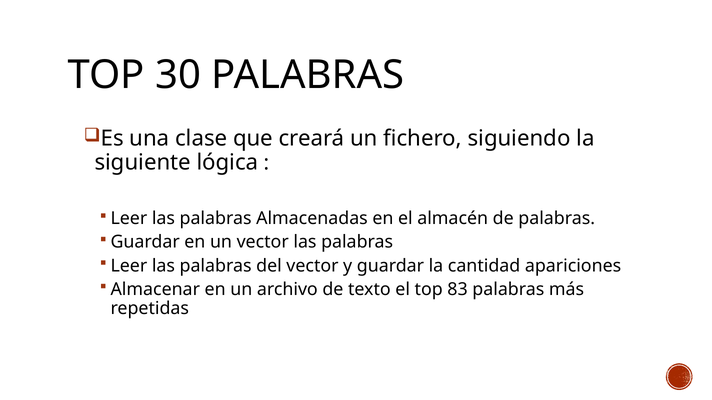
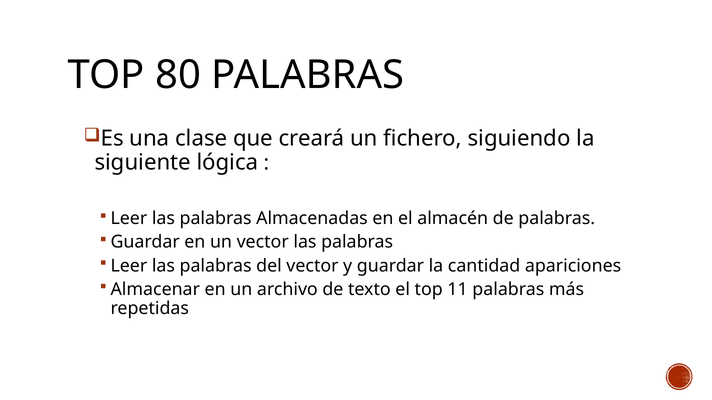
30: 30 -> 80 (178, 75)
83: 83 -> 11 (458, 290)
